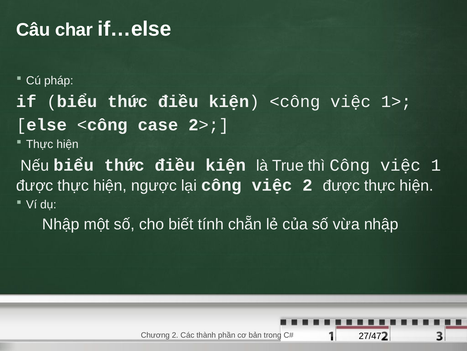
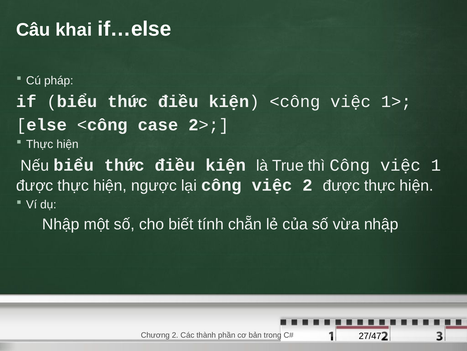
char: char -> khai (74, 30)
